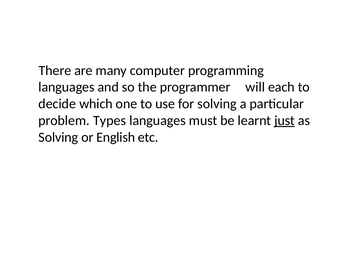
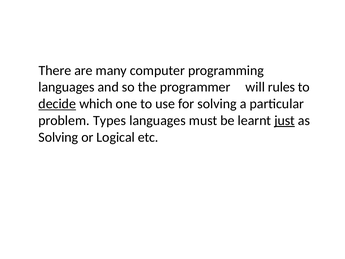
each: each -> rules (281, 87)
decide underline: none -> present (57, 104)
English: English -> Logical (116, 137)
